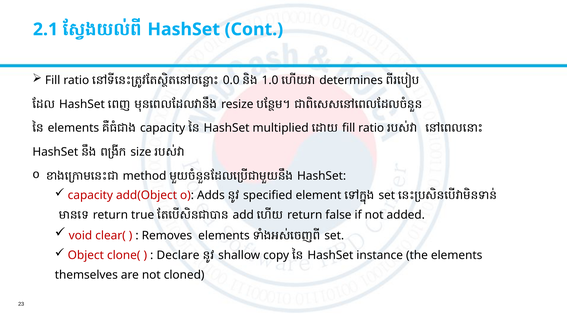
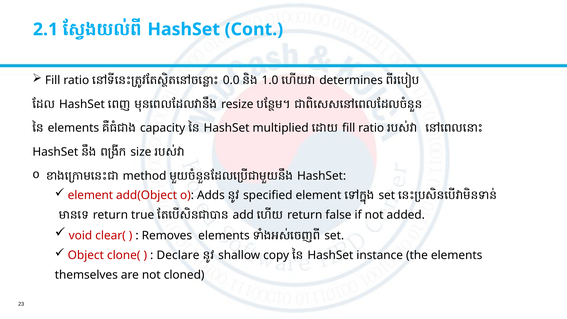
capacity: capacity -> element (90, 195)
